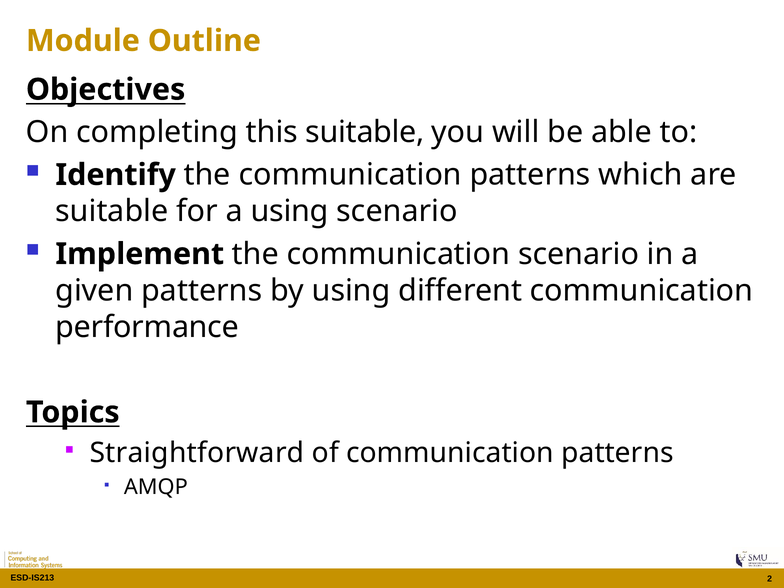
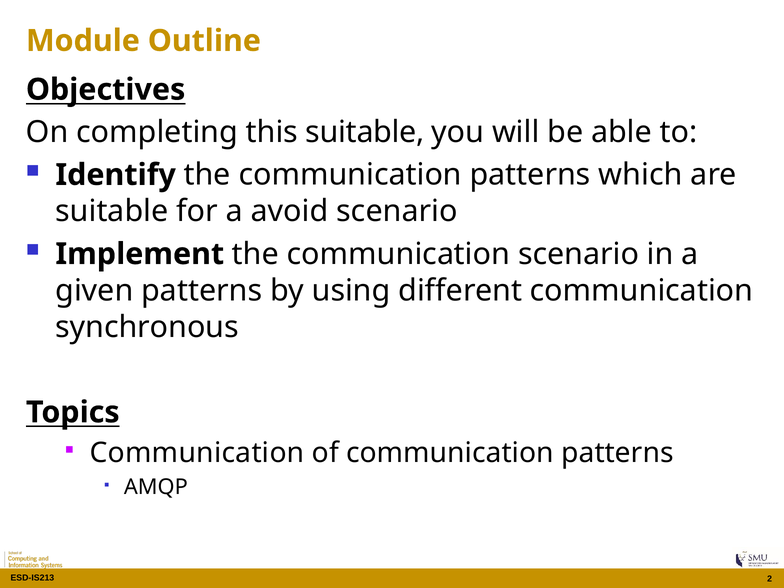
a using: using -> avoid (290, 211)
performance: performance -> synchronous (147, 327)
Straightforward: Straightforward -> Communication (197, 453)
